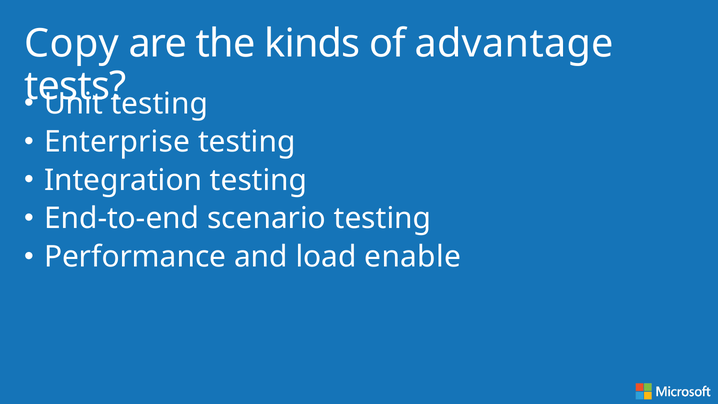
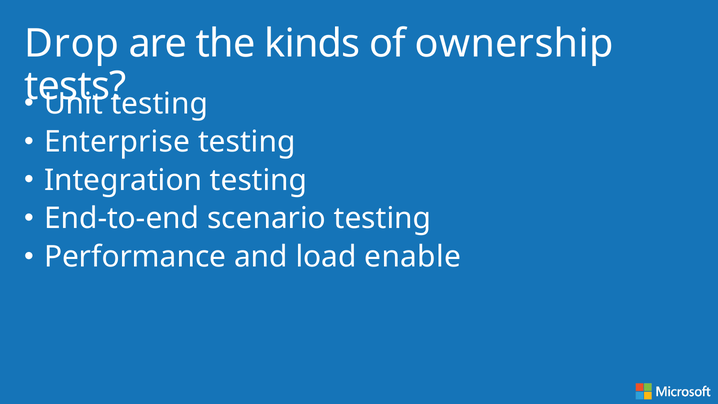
Copy: Copy -> Drop (72, 44)
advantage: advantage -> ownership (514, 44)
